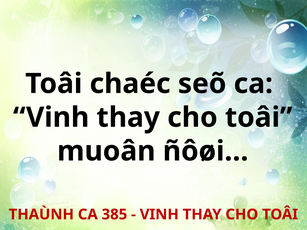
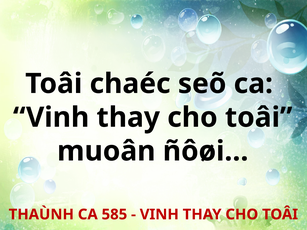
385: 385 -> 585 (114, 215)
